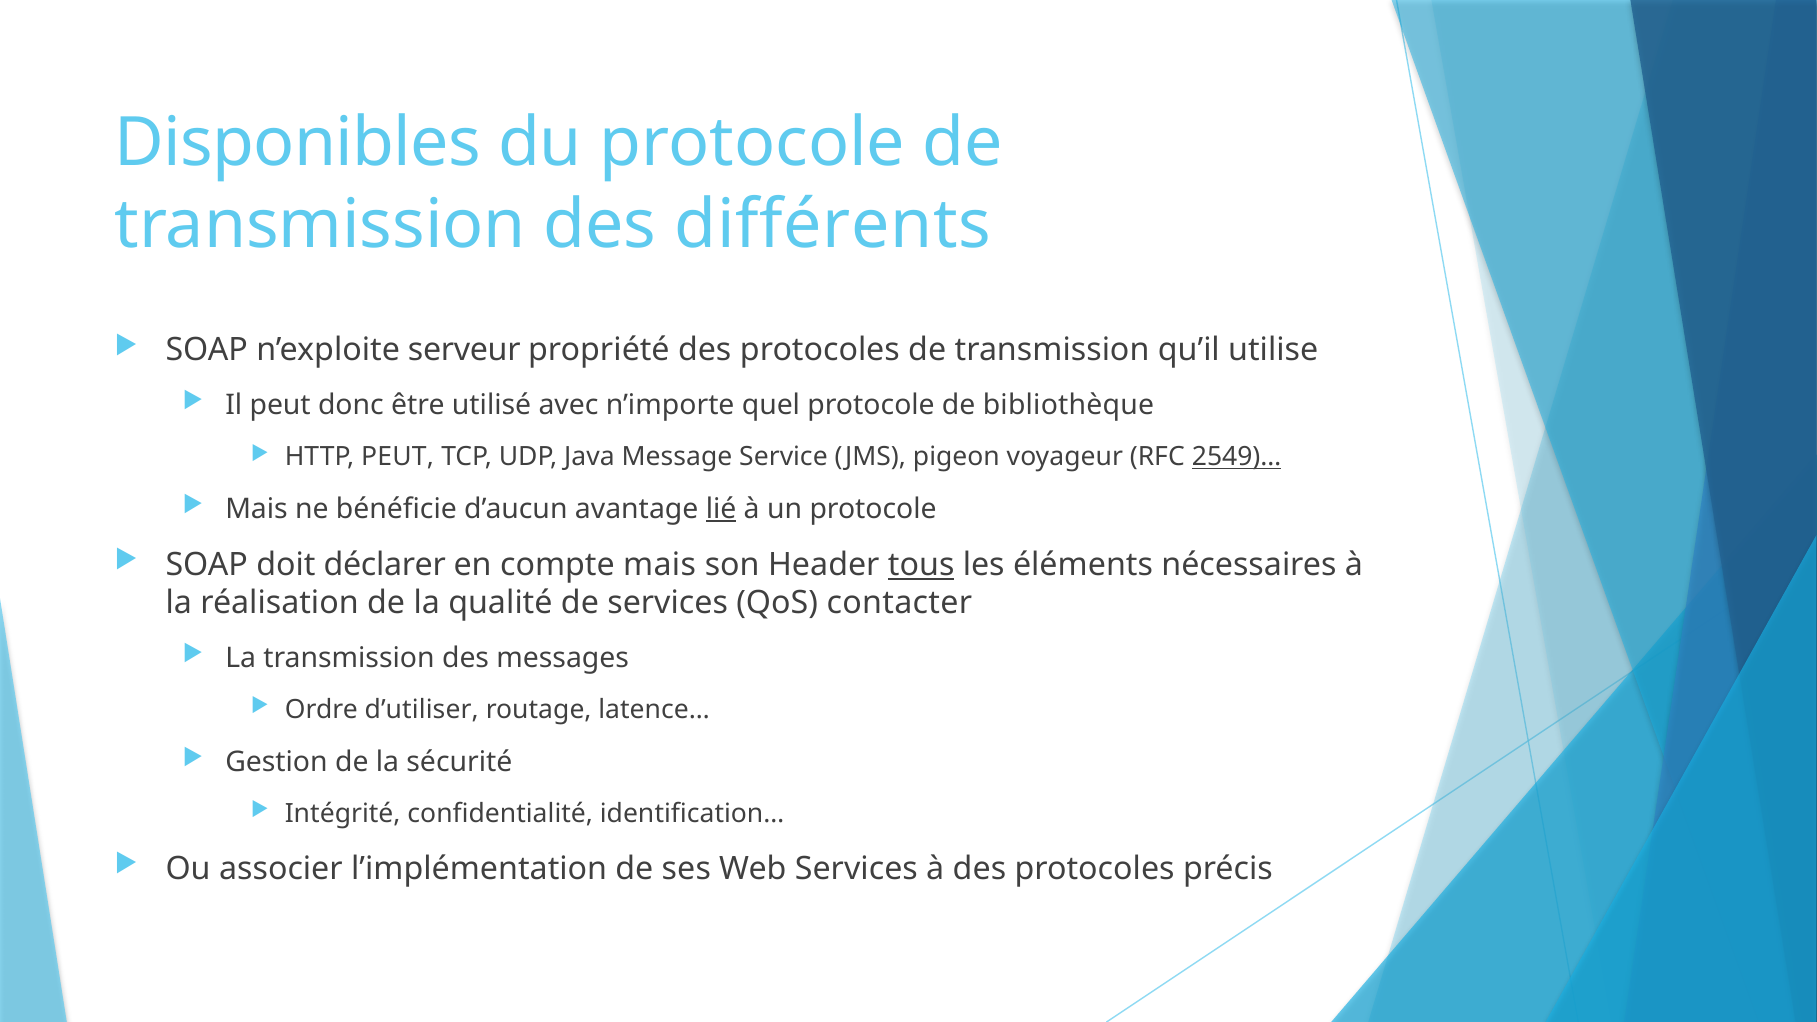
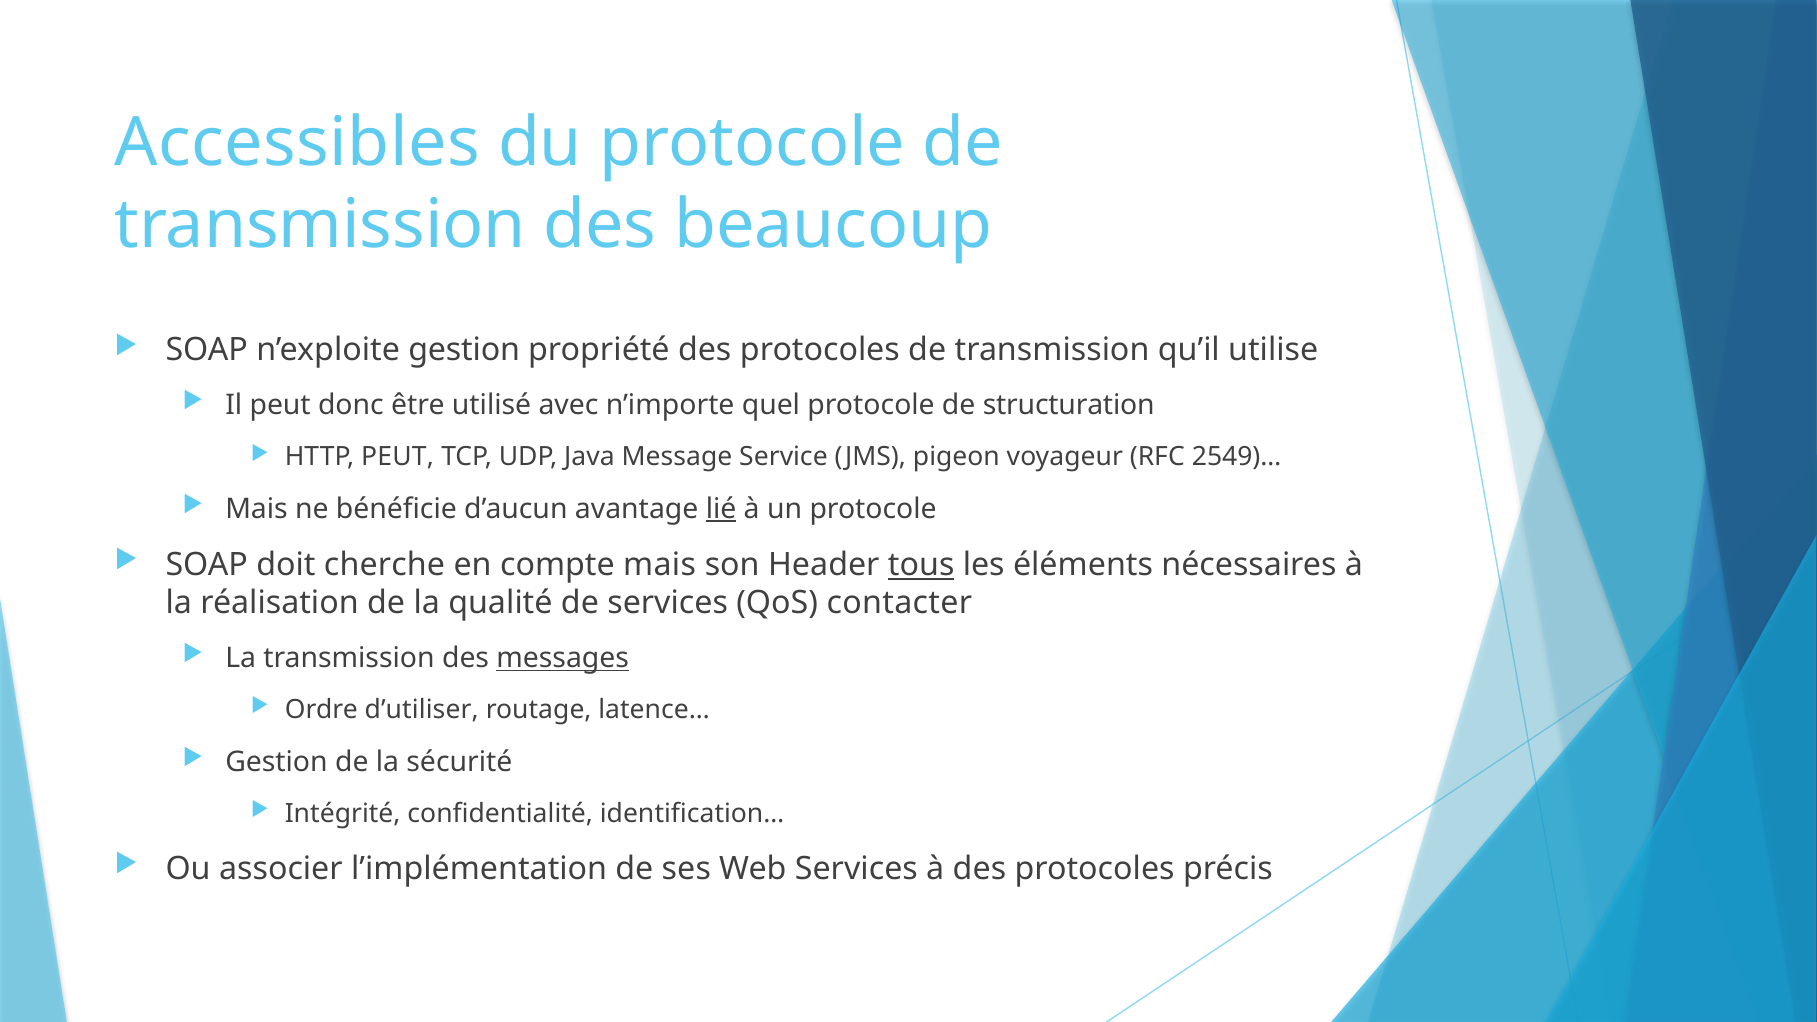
Disponibles: Disponibles -> Accessibles (297, 143)
différents: différents -> beaucoup (834, 225)
n’exploite serveur: serveur -> gestion (464, 350)
bibliothèque: bibliothèque -> structuration (1069, 405)
2549)… underline: present -> none (1237, 457)
déclarer: déclarer -> cherche (385, 565)
messages underline: none -> present (563, 658)
